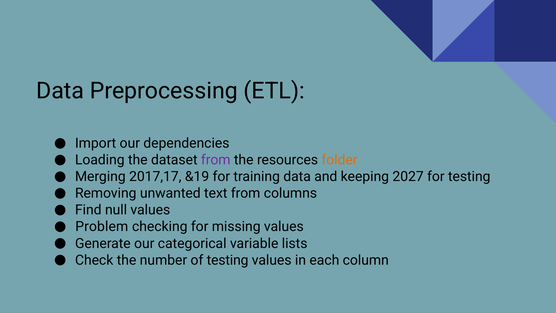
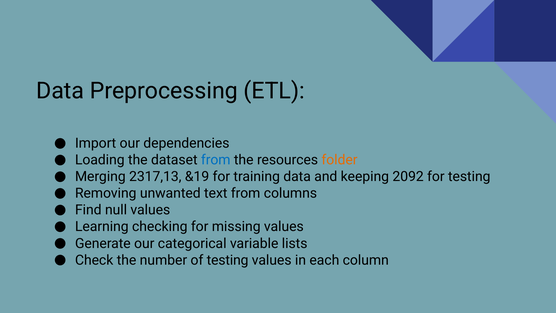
from colour: purple -> blue (216, 160)
2017,17: 2017,17 -> 2317,13 (155, 177)
2027: 2027 -> 2092 (408, 177)
Problem: Problem -> Learning (102, 227)
